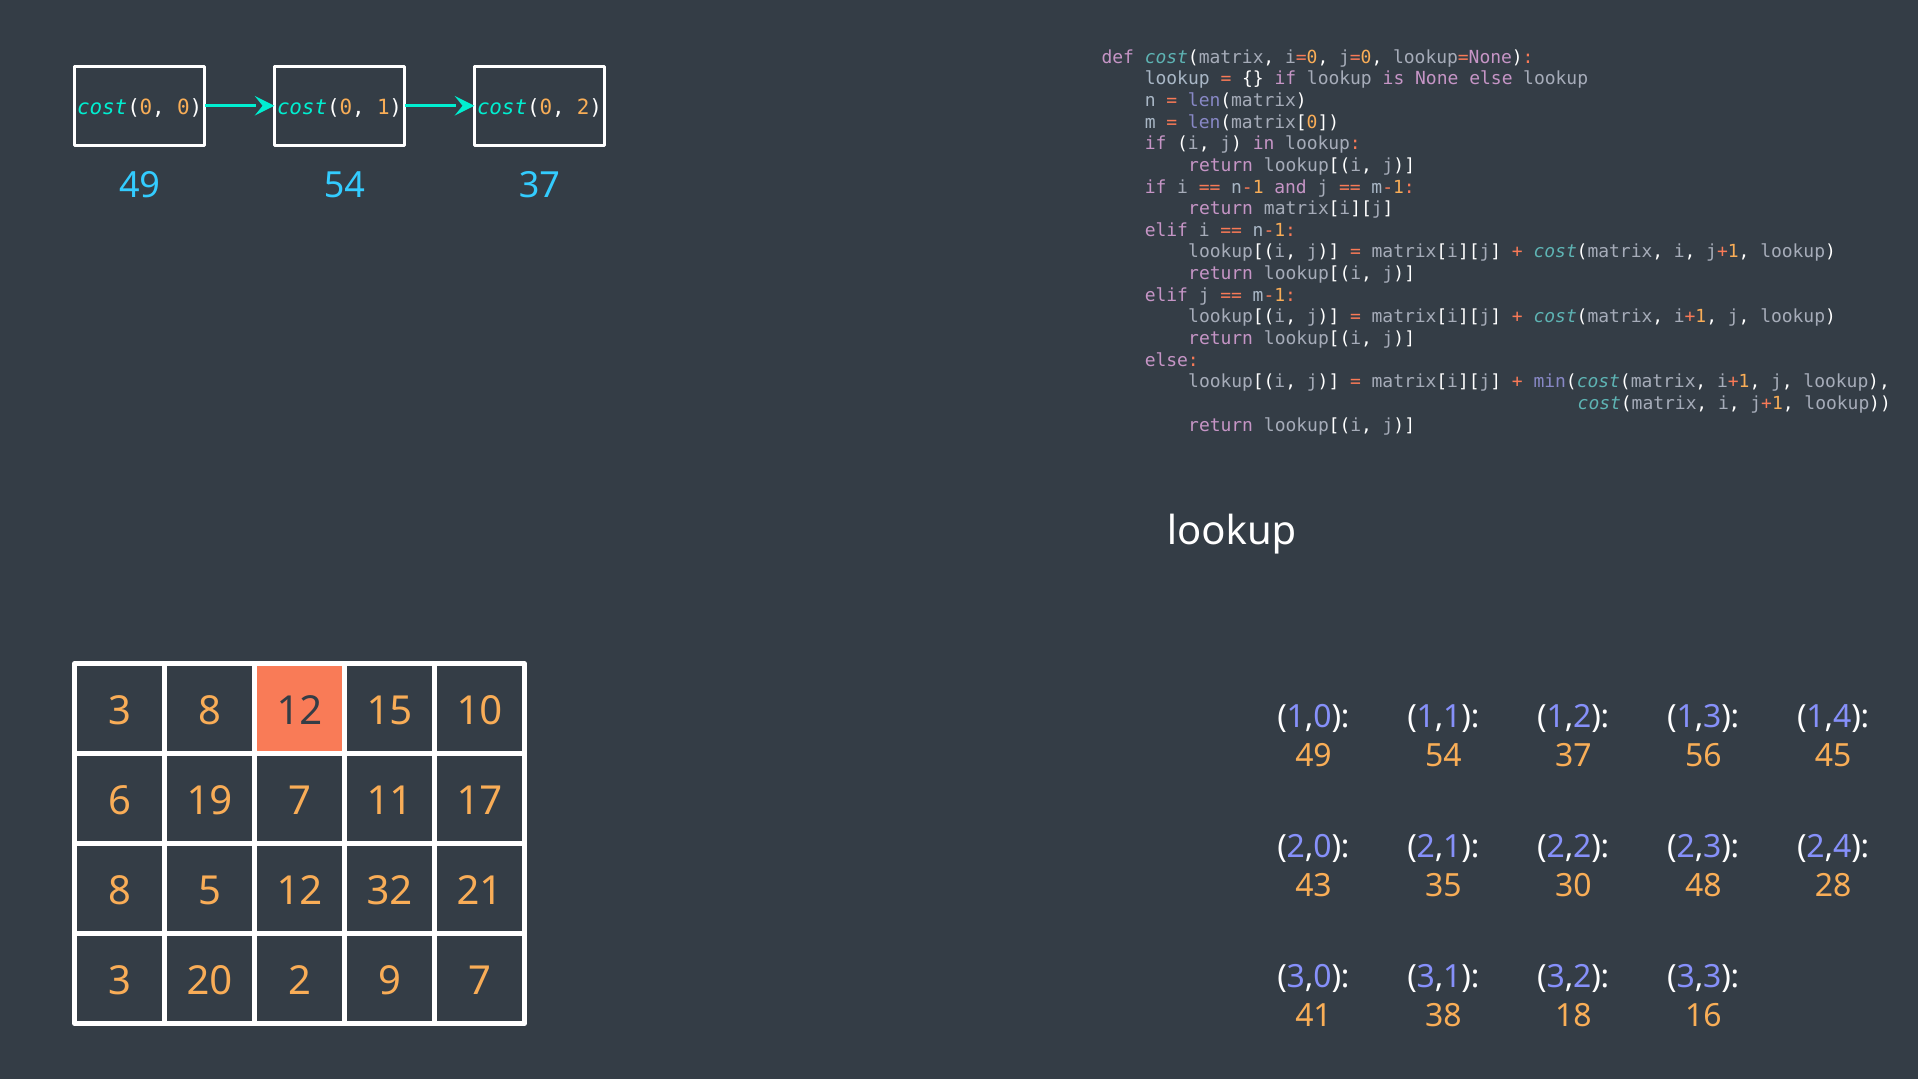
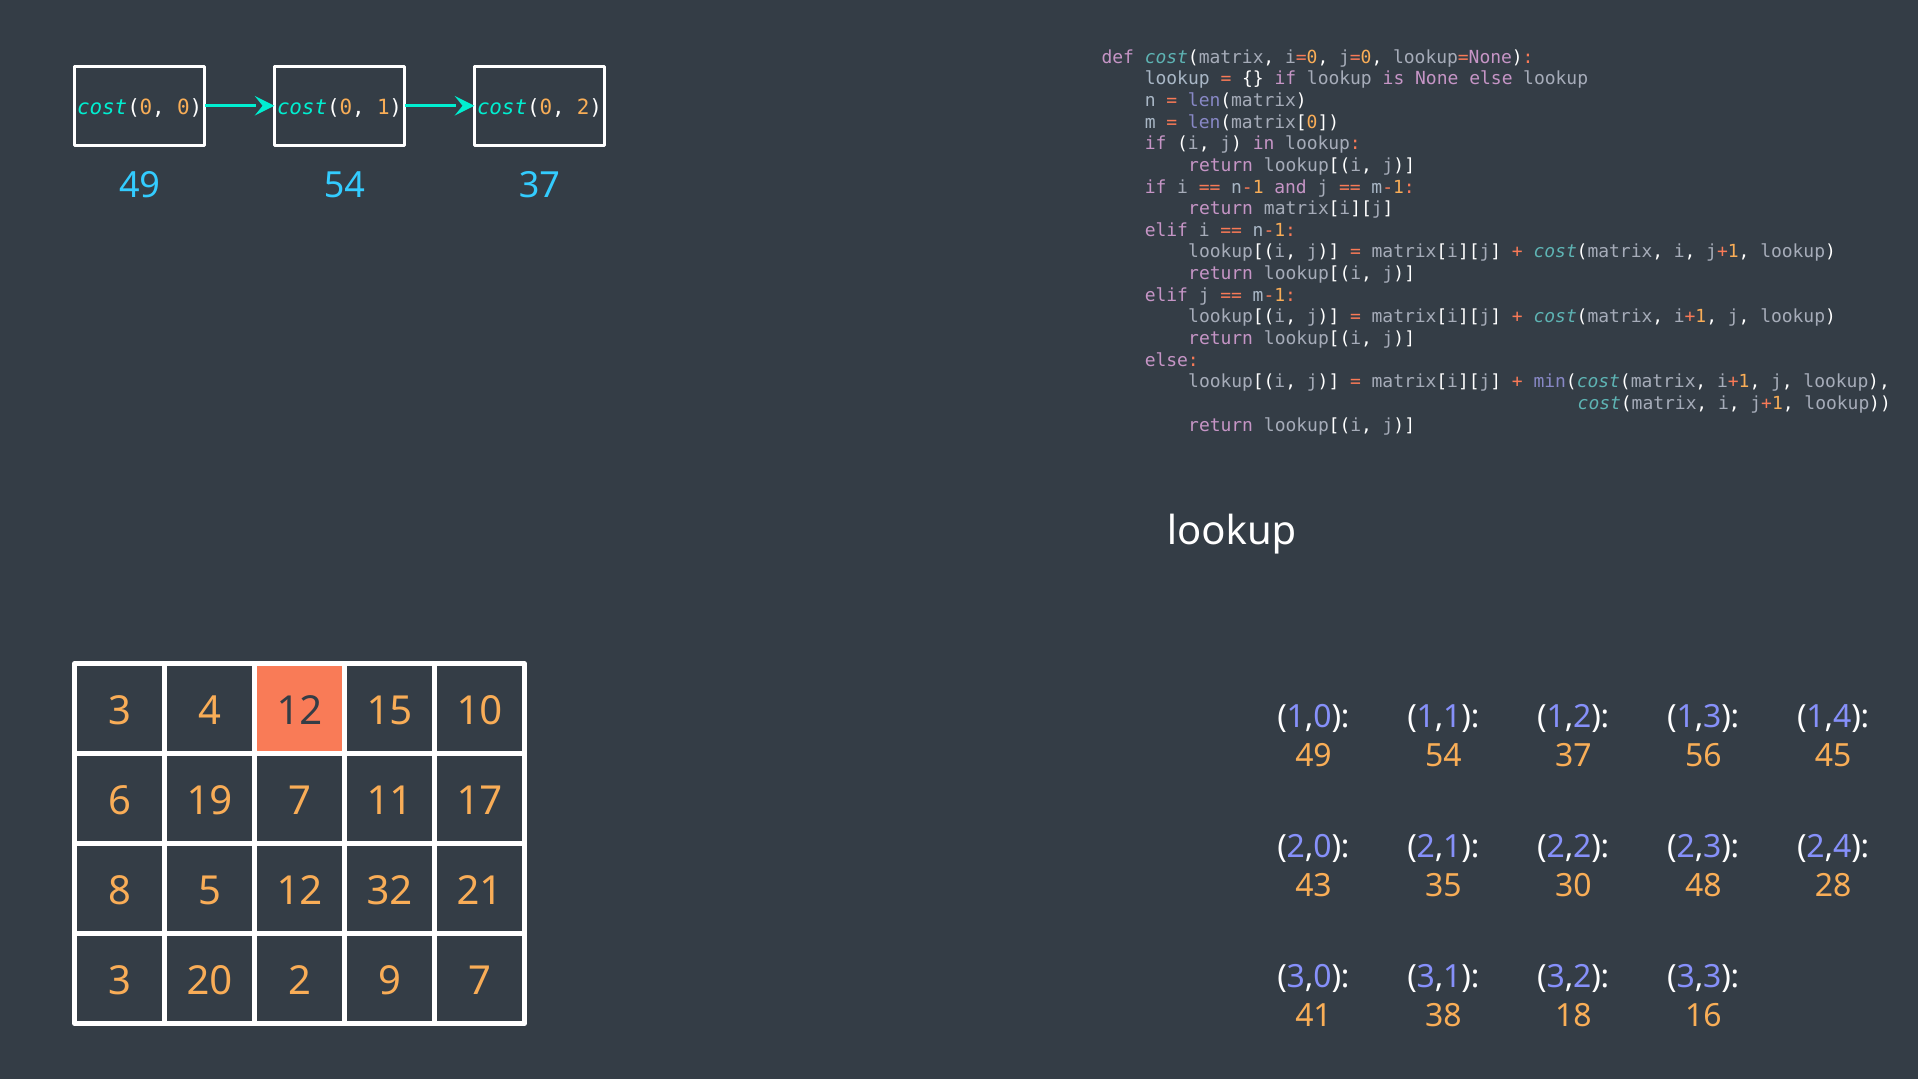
3 8: 8 -> 4 (210, 711)
